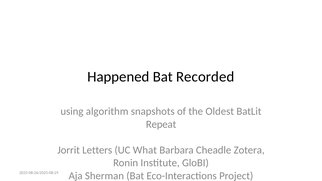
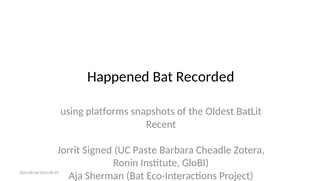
algorithm: algorithm -> platforms (107, 111)
Repeat: Repeat -> Recent (161, 124)
Letters: Letters -> Signed (97, 150)
What: What -> Paste (145, 150)
